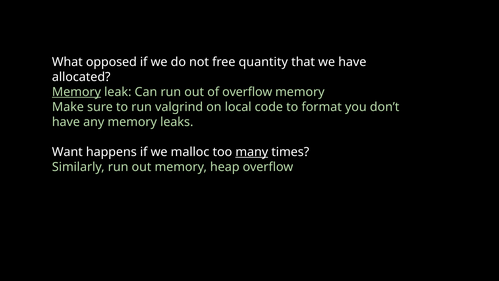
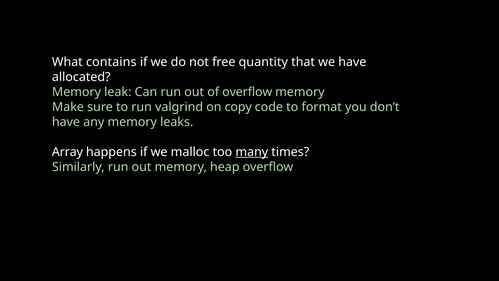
opposed: opposed -> contains (111, 62)
Memory underline: present -> none (76, 92)
local: local -> copy (238, 107)
Want: Want -> Array (67, 152)
